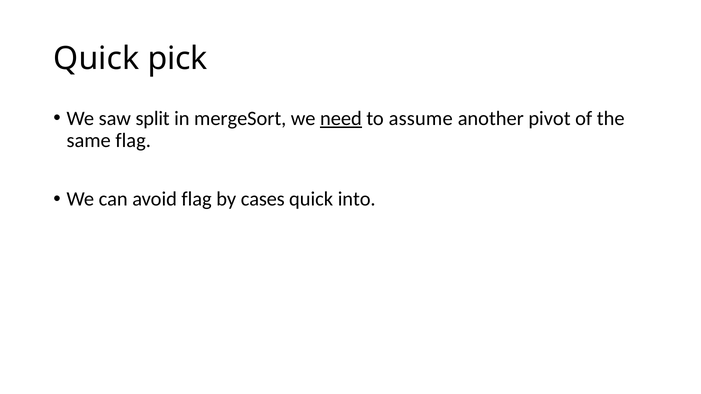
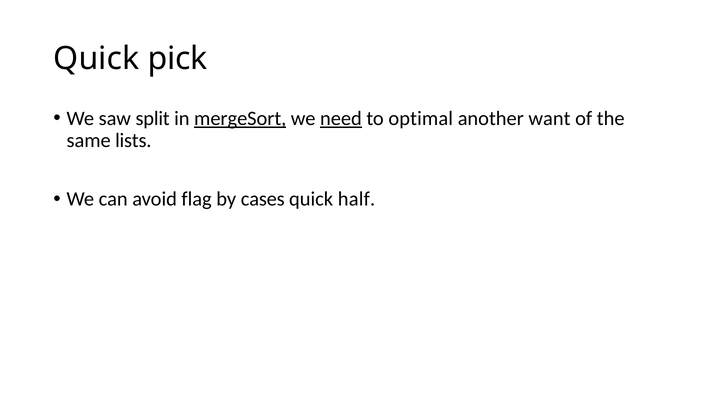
mergeSort underline: none -> present (240, 119)
assume: assume -> optimal (421, 119)
pivot: pivot -> want (549, 119)
same flag: flag -> lists (133, 141)
into: into -> half (357, 199)
